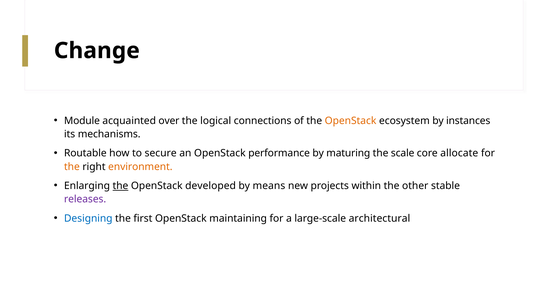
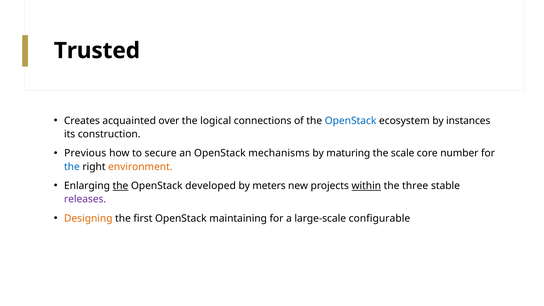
Change: Change -> Trusted (97, 51)
Module: Module -> Creates (82, 121)
OpenStack colour: orange -> blue (351, 121)
mechanisms: mechanisms -> construction (109, 134)
Routable: Routable -> Previous (85, 153)
performance: performance -> mechanisms (279, 153)
allocate: allocate -> number (459, 153)
the colour: orange -> blue (72, 167)
means: means -> meters (269, 186)
within underline: none -> present (366, 186)
other: other -> three (415, 186)
Designing colour: blue -> orange (88, 218)
architectural: architectural -> configurable (379, 218)
